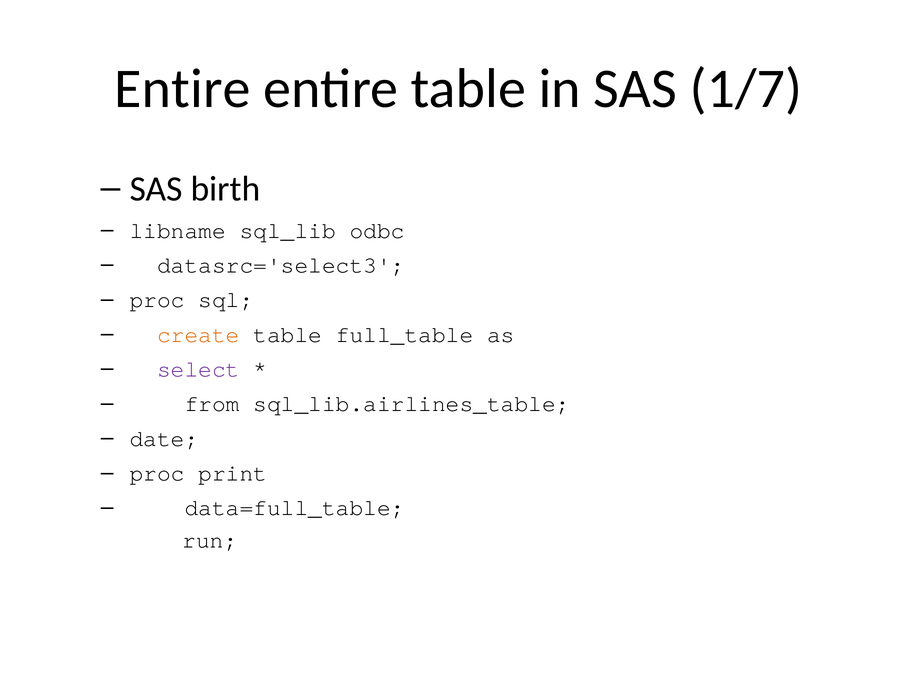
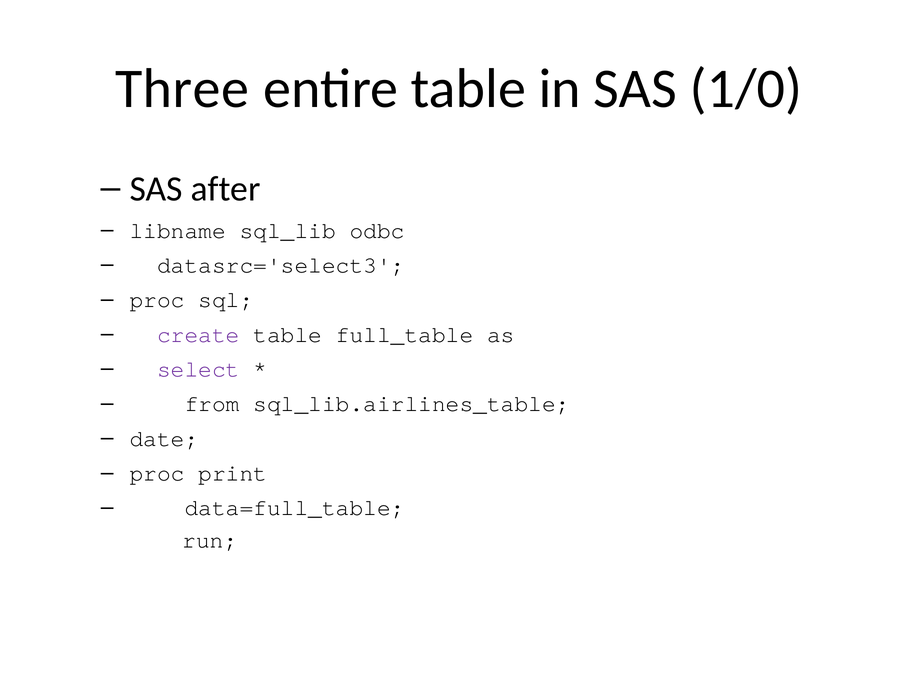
Entire: Entire -> Three (182, 89)
1/7: 1/7 -> 1/0 (746, 89)
birth: birth -> after (226, 189)
create colour: orange -> purple (198, 334)
